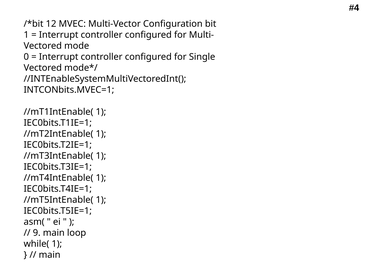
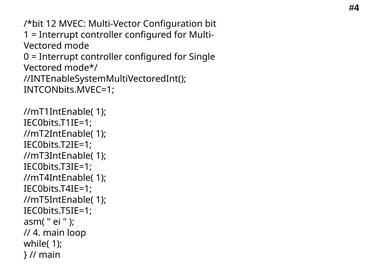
9: 9 -> 4 (37, 233)
